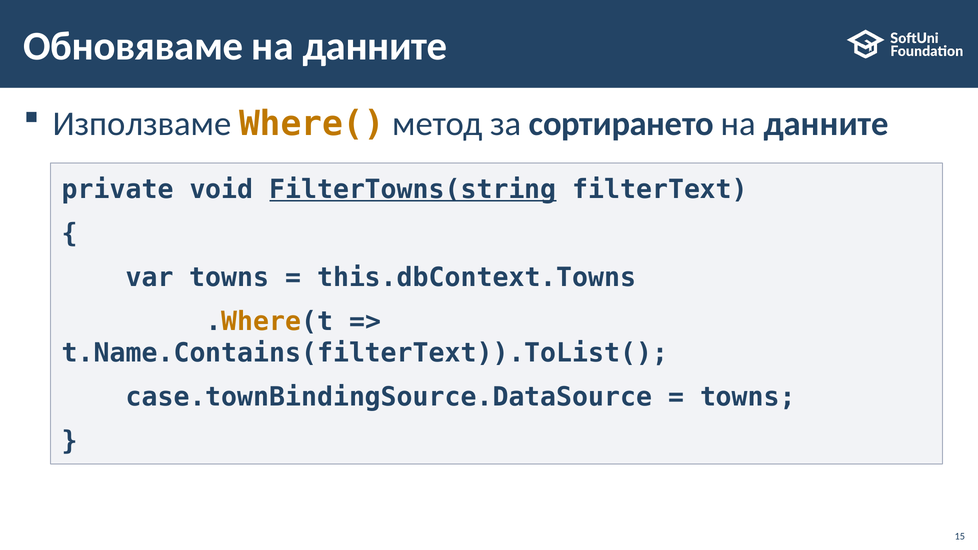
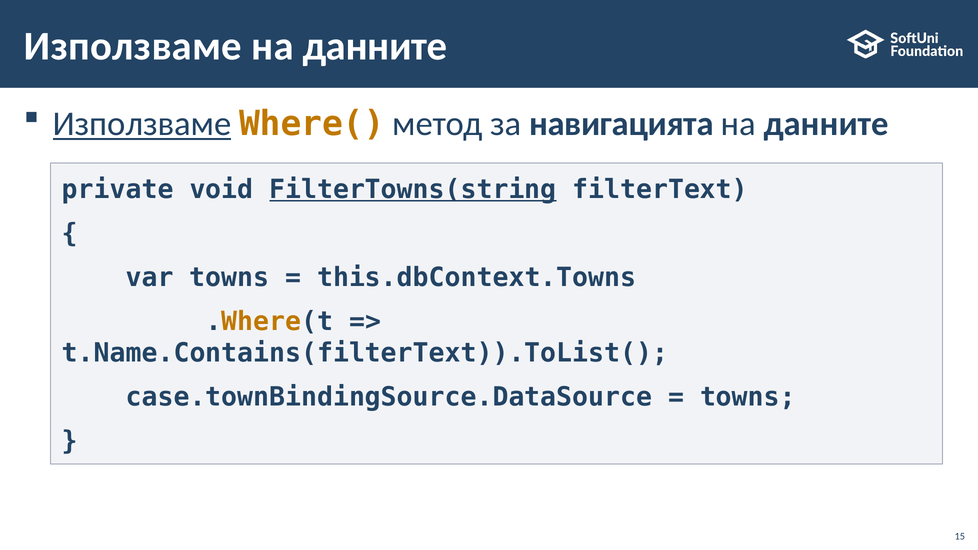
Обновяваме: Обновяваме -> Използваме (133, 46)
Използваме underline: none -> present (142, 124)
сортирането: сортирането -> навигацията (621, 124)
